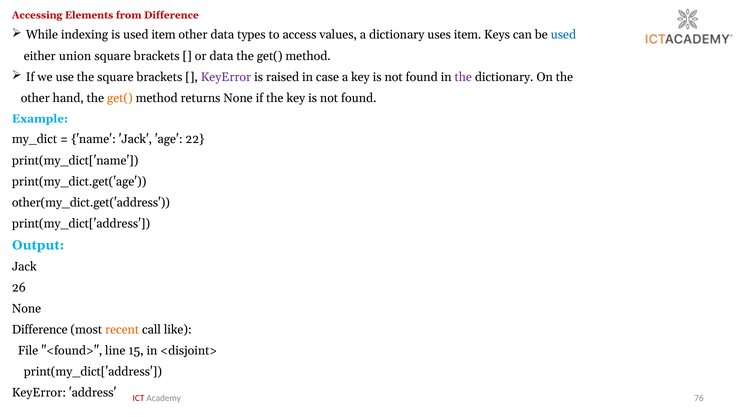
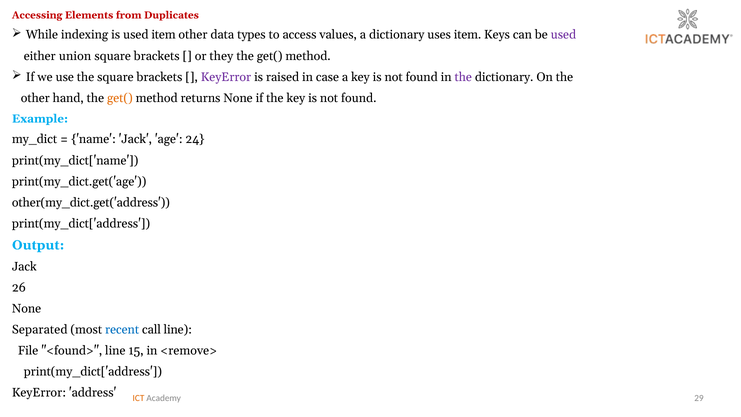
from Difference: Difference -> Duplicates (171, 15)
used colour: blue -> purple (563, 35)
or data: data -> they (221, 56)
22: 22 -> 24 (195, 139)
Difference: Difference -> Separated (40, 330)
recent colour: orange -> blue (122, 330)
call like: like -> line (178, 330)
<disjoint>: <disjoint> -> <remove> (189, 351)
ICT colour: red -> orange (139, 398)
76: 76 -> 29 (699, 398)
